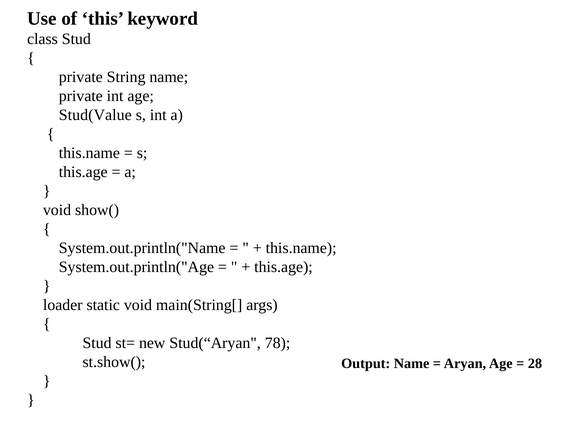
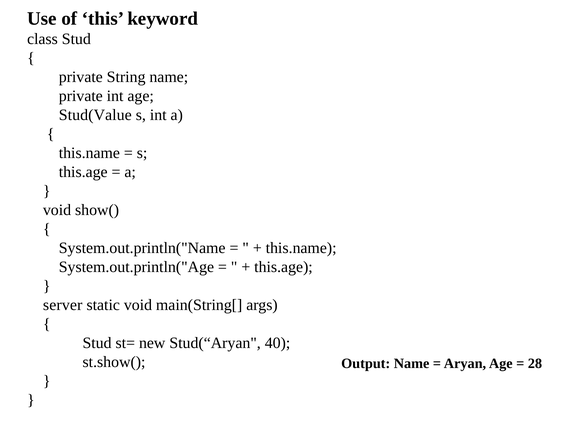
loader: loader -> server (63, 305)
78: 78 -> 40 (278, 343)
